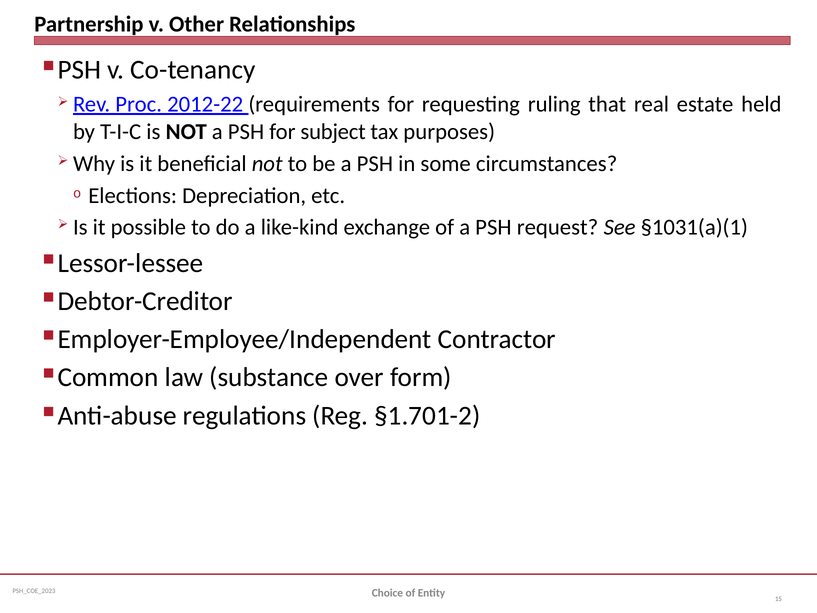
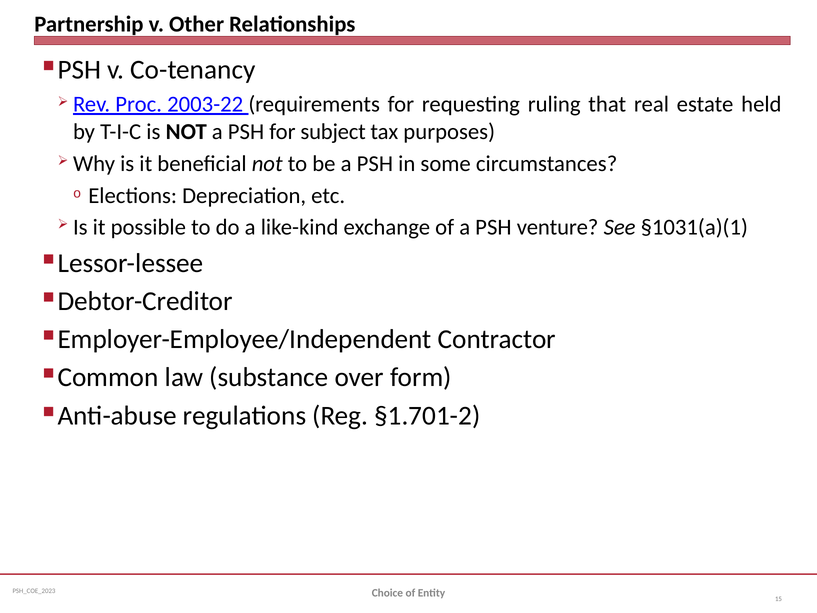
2012-22: 2012-22 -> 2003-22 (205, 104)
request: request -> venture (558, 227)
